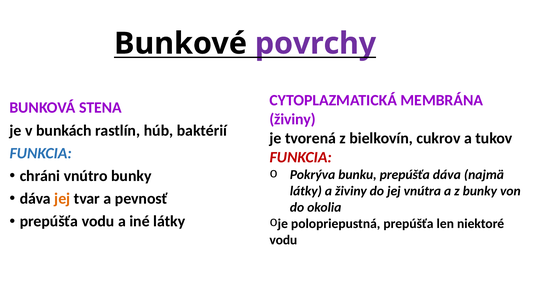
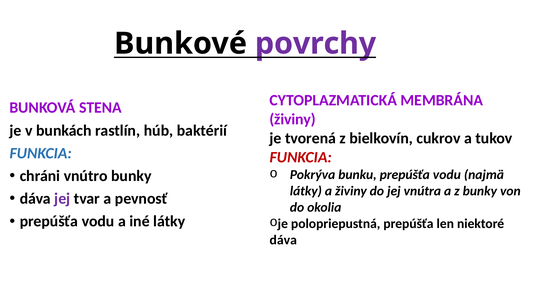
bunku prepúšťa dáva: dáva -> vodu (447, 175)
jej colour: orange -> purple (62, 199)
vodu: vodu -> dáva (283, 240)
